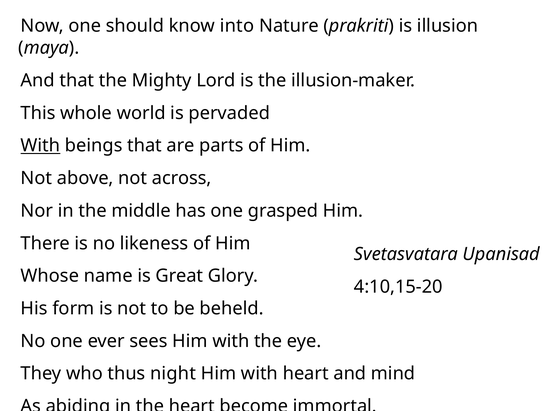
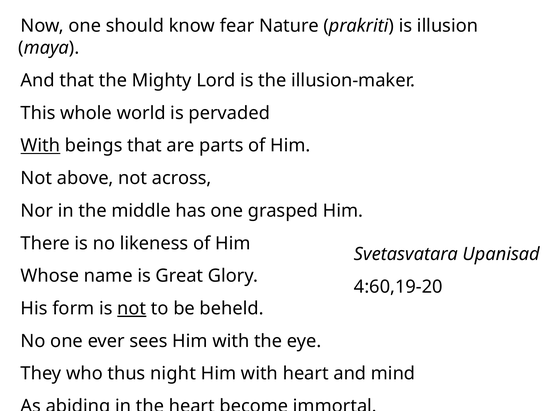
into: into -> fear (237, 26)
4:10,15-20: 4:10,15-20 -> 4:60,19-20 (398, 287)
not underline: none -> present (132, 308)
